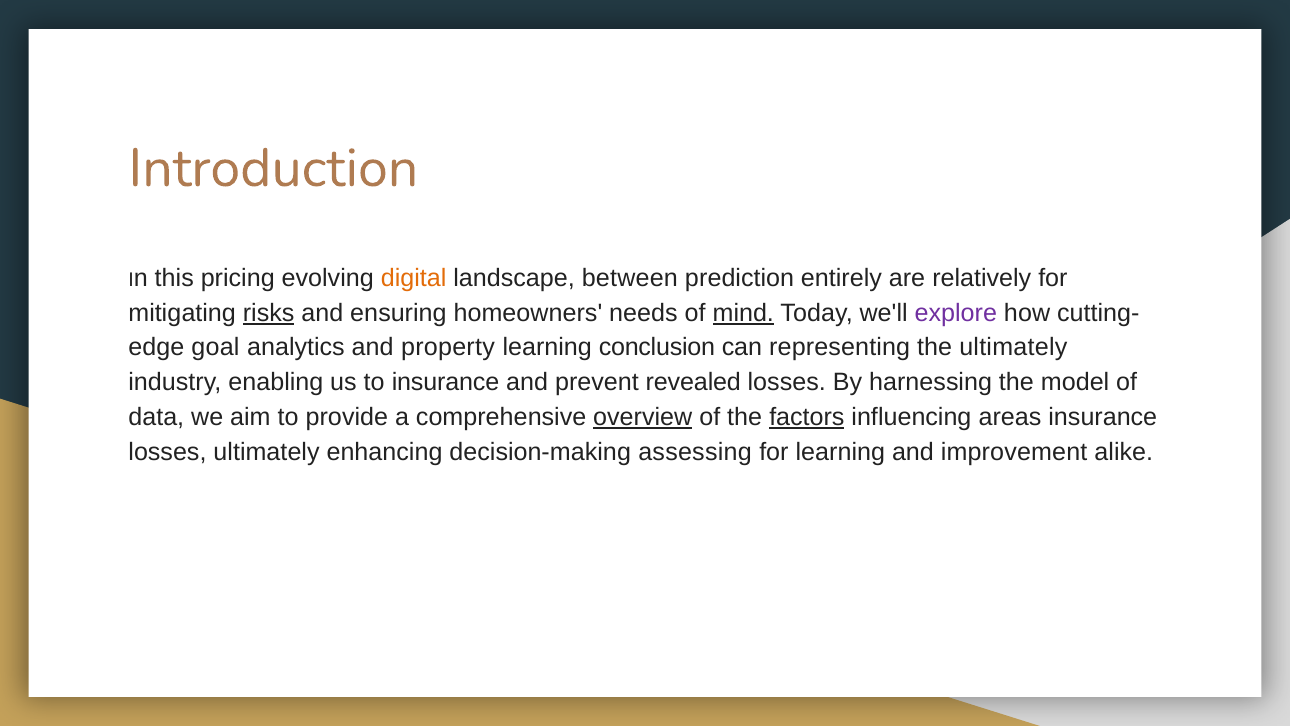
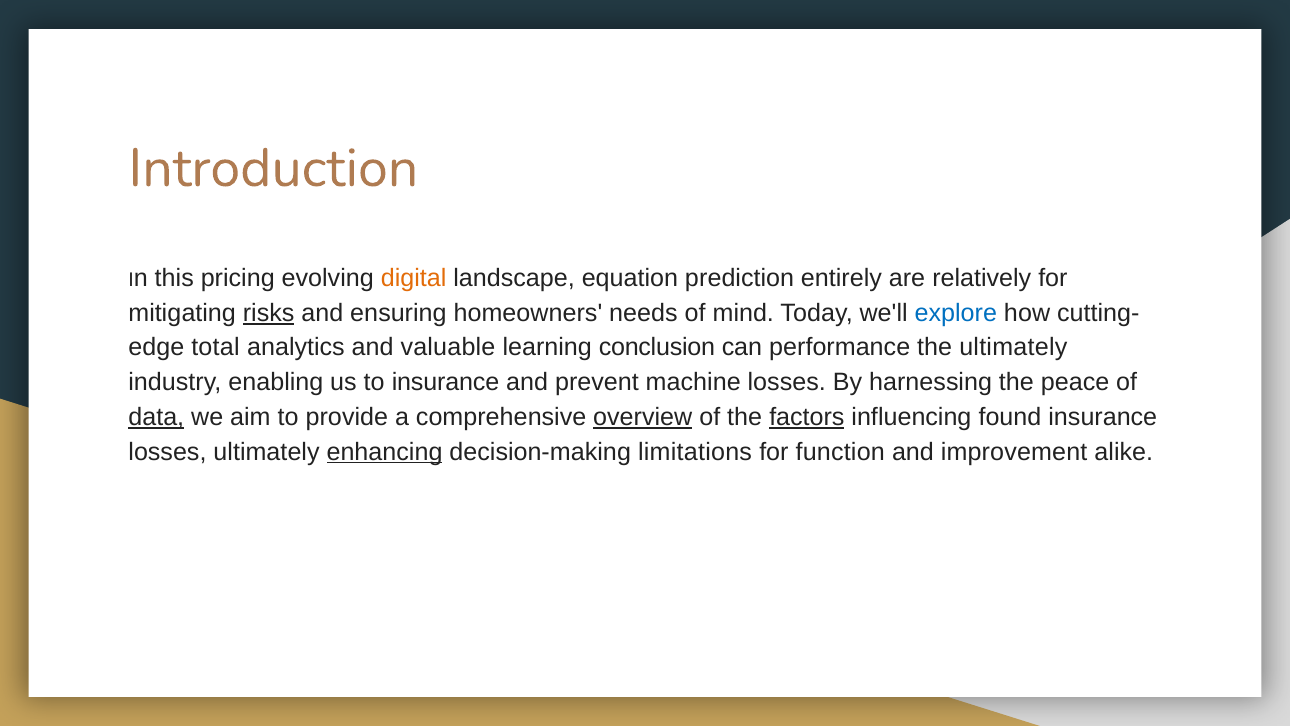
between: between -> equation (630, 278)
mind underline: present -> none (743, 313)
explore colour: purple -> blue (956, 313)
goal: goal -> total (215, 348)
property: property -> valuable (448, 348)
representing: representing -> performance (840, 348)
revealed: revealed -> machine (693, 382)
model: model -> peace (1075, 382)
data underline: none -> present (156, 417)
areas: areas -> found (1010, 417)
enhancing underline: none -> present (384, 452)
assessing: assessing -> limitations (695, 452)
for learning: learning -> function (840, 452)
